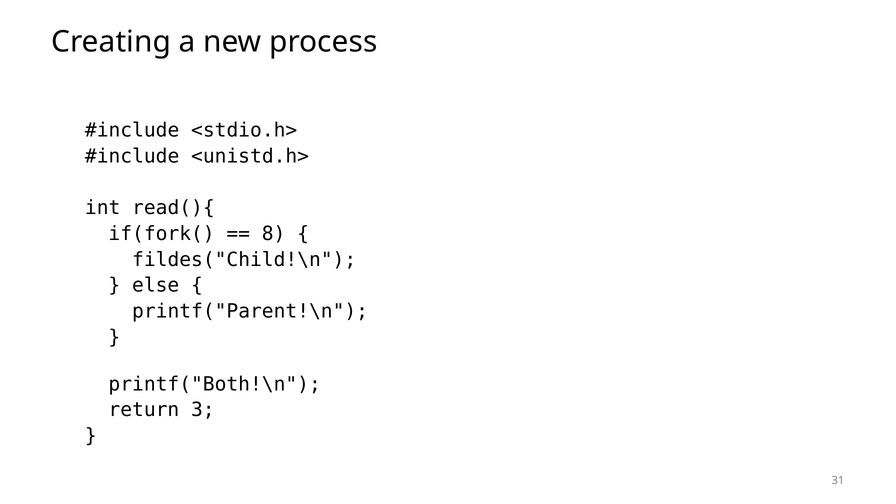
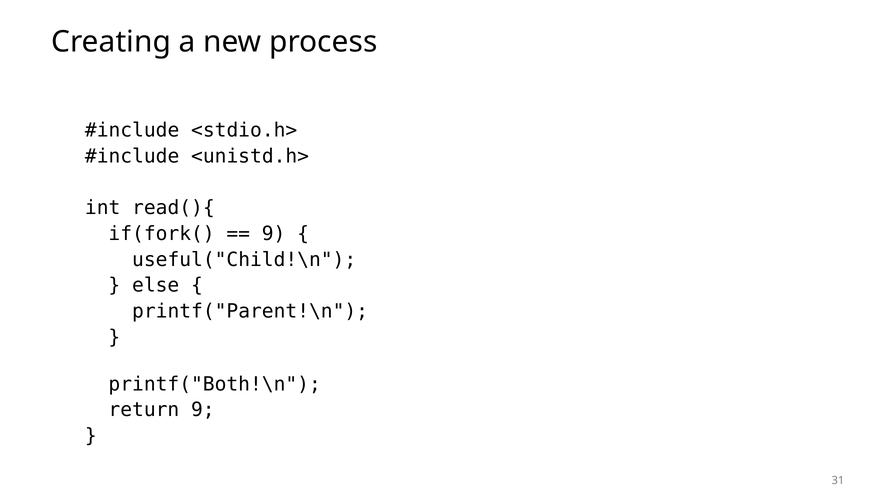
8: 8 -> 9 (274, 234)
fildes("Child!\n: fildes("Child!\n -> useful("Child!\n (244, 260)
return 3: 3 -> 9 (203, 410)
